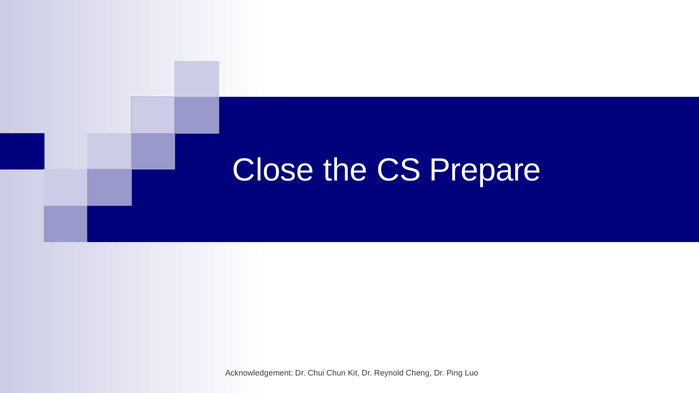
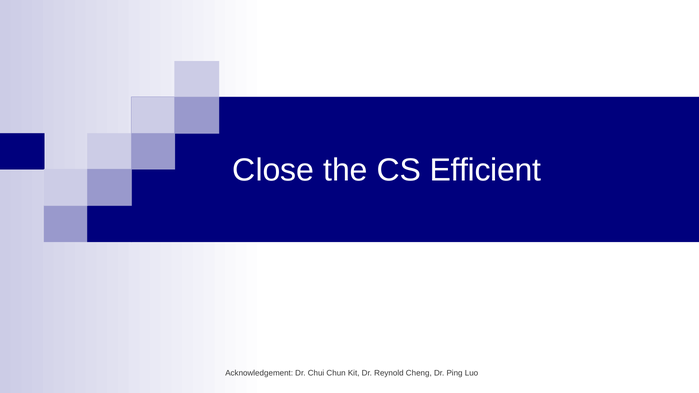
Prepare: Prepare -> Efficient (485, 170)
